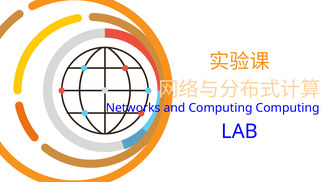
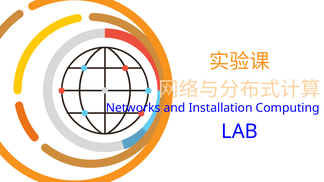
and Computing: Computing -> Installation (221, 108)
